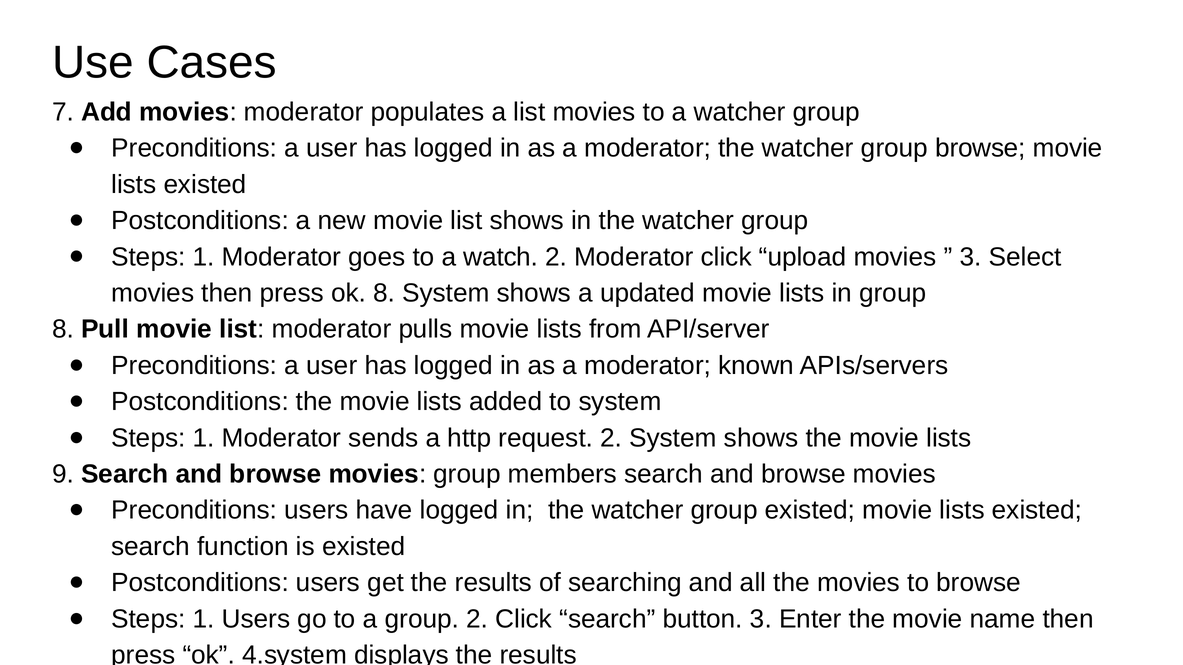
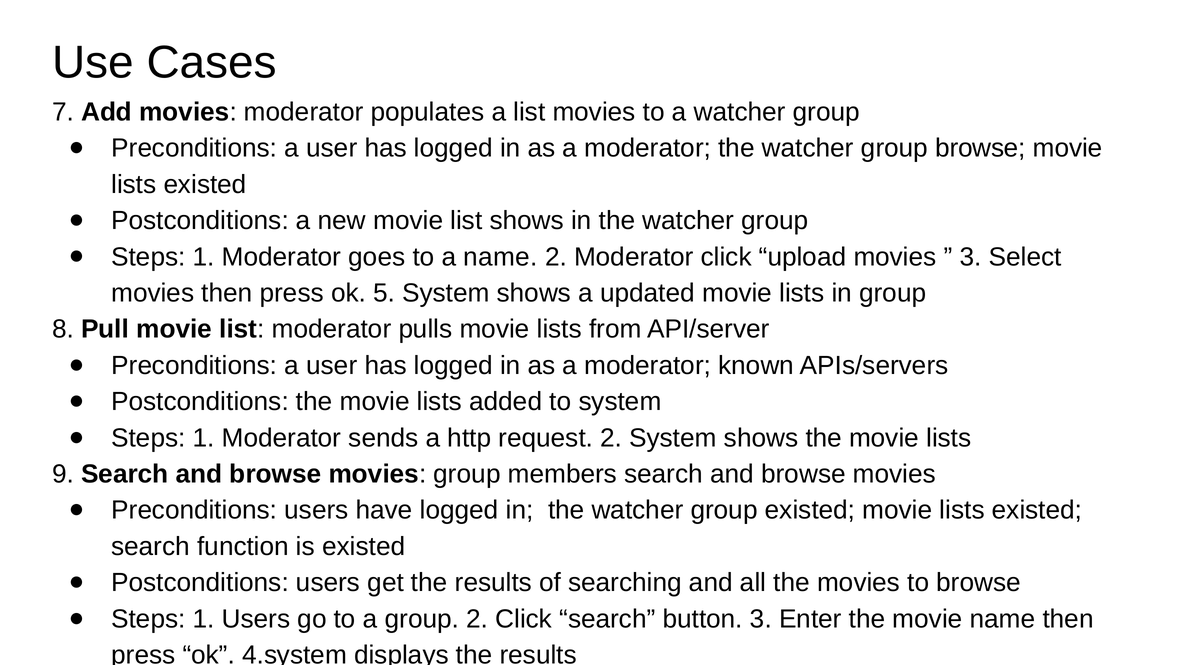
a watch: watch -> name (501, 257)
ok 8: 8 -> 5 (384, 293)
